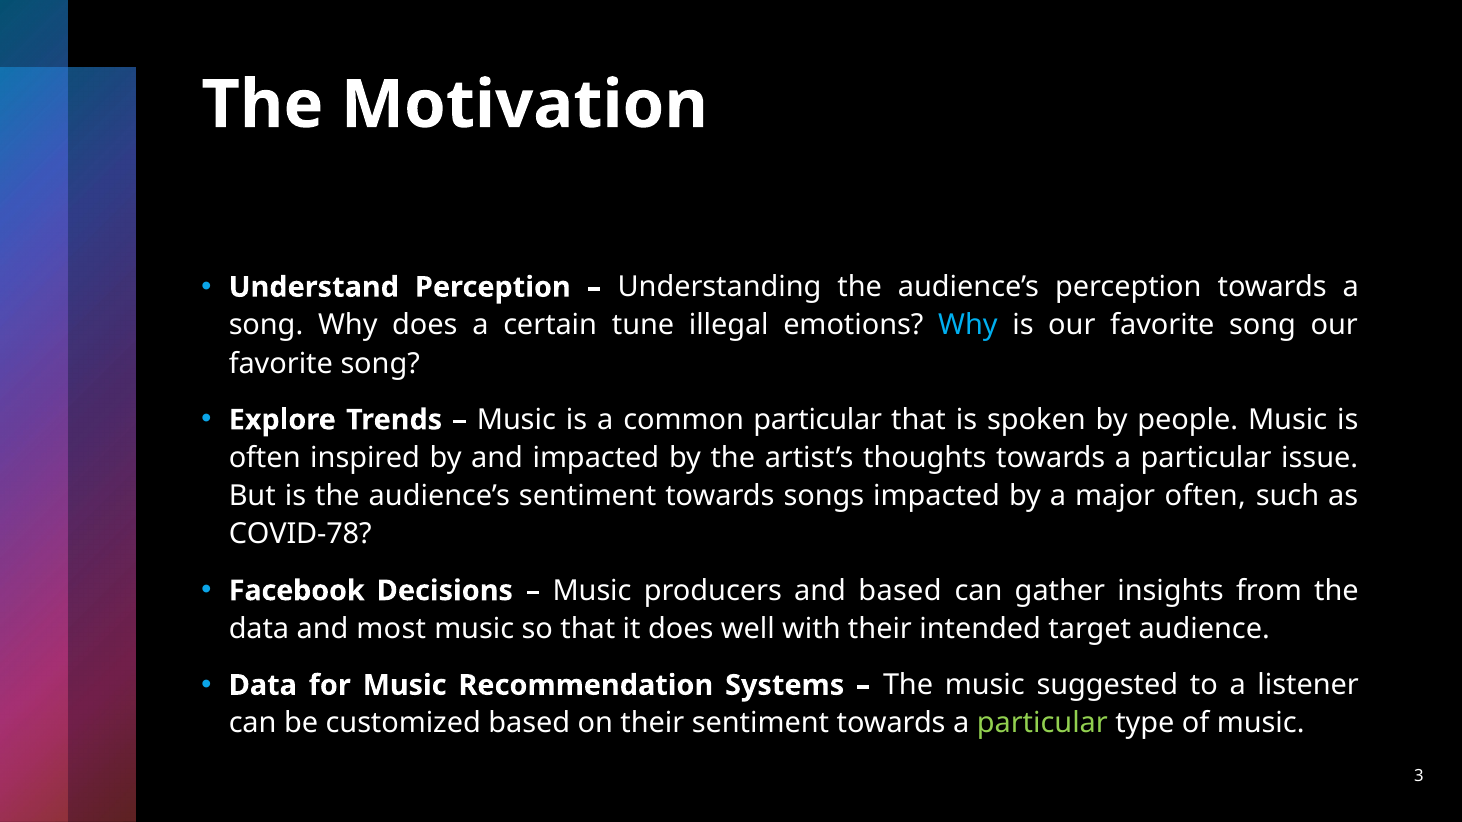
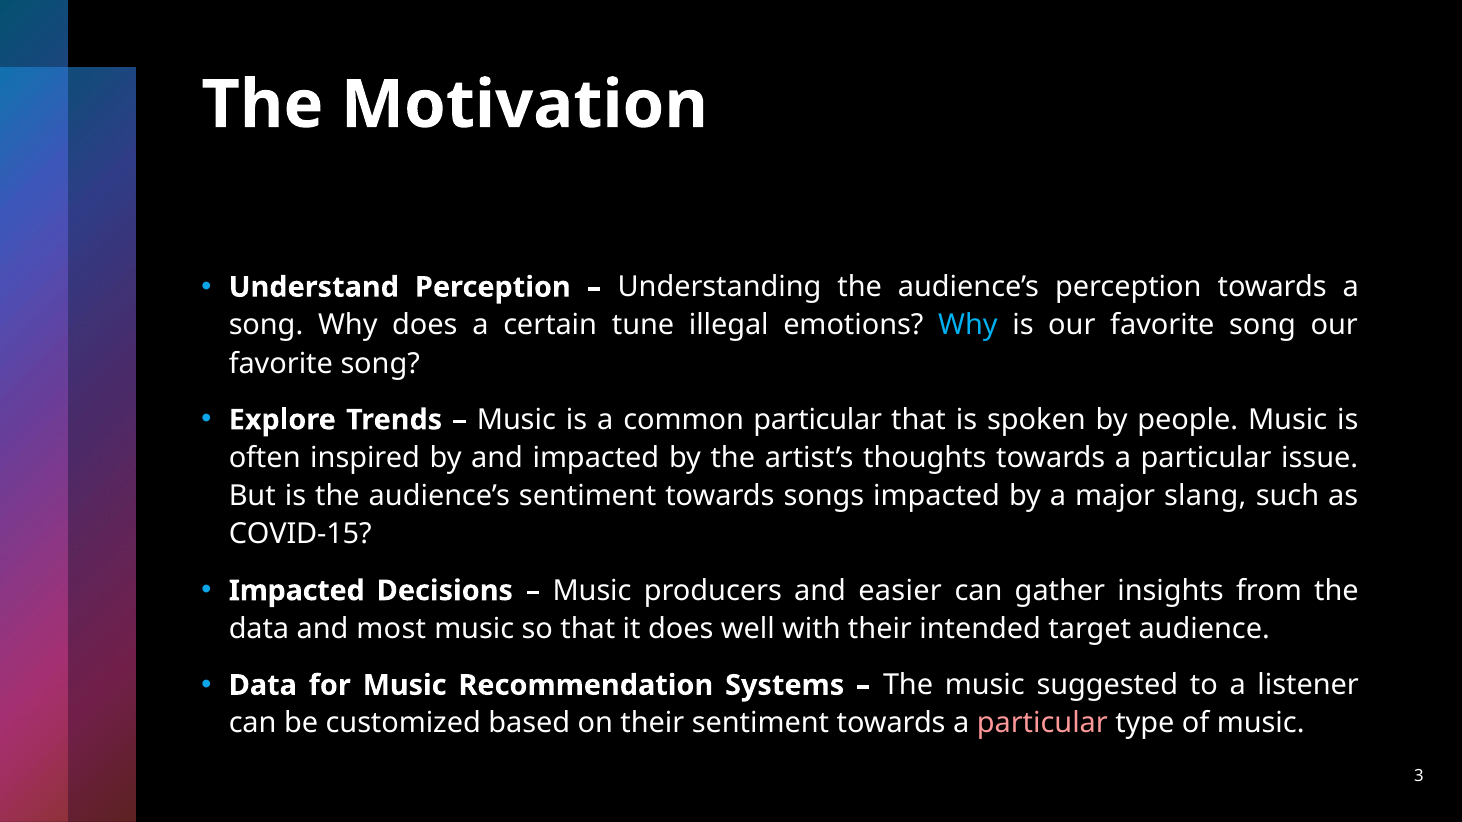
major often: often -> slang (1205, 496)
COVID-78: COVID-78 -> COVID-15 (300, 535)
Facebook: Facebook -> Impacted (297, 591)
and based: based -> easier (900, 591)
particular colour: light green -> pink (1042, 724)
